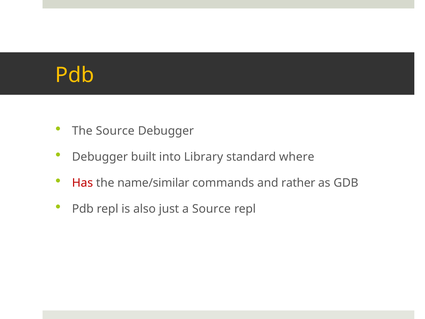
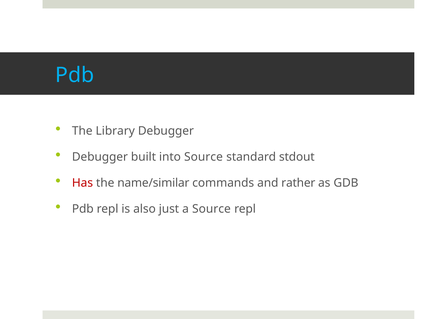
Pdb colour: yellow -> light blue (75, 75)
The Source: Source -> Library (115, 131)
into Library: Library -> Source (203, 157)
where: where -> stdout (297, 157)
